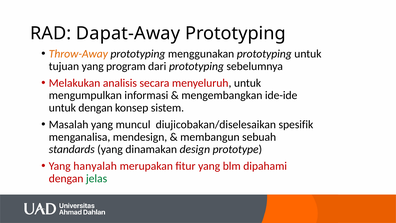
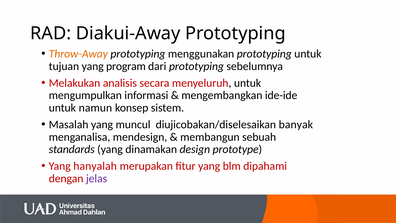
Dapat-Away: Dapat-Away -> Diakui-Away (128, 33)
untuk dengan: dengan -> namun (95, 108)
spesifik: spesifik -> banyak (296, 124)
jelas colour: green -> purple (97, 178)
